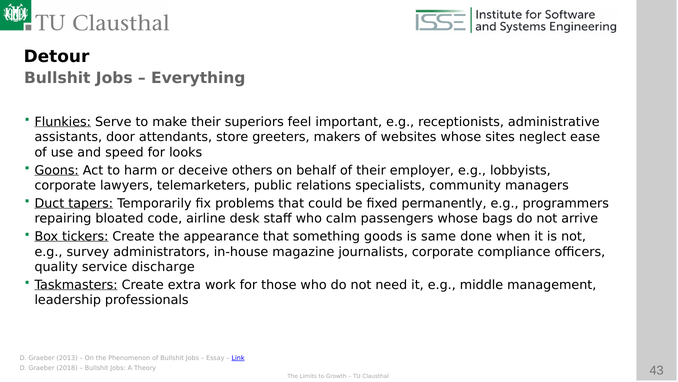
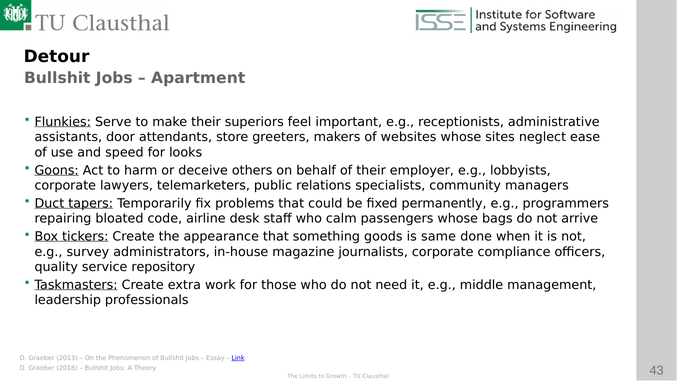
Everything: Everything -> Apartment (198, 78)
discharge: discharge -> repository (163, 267)
